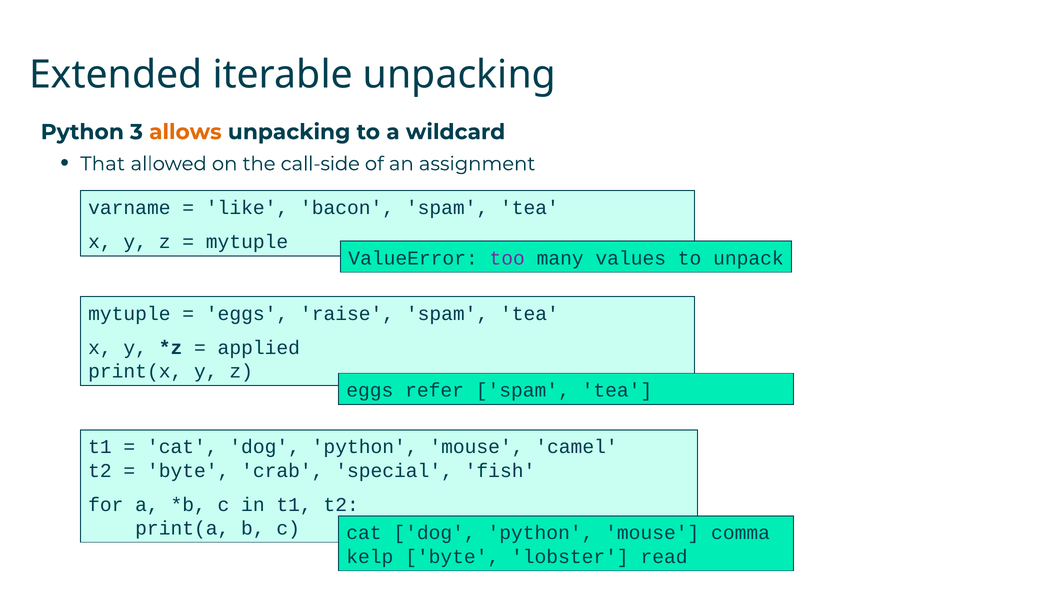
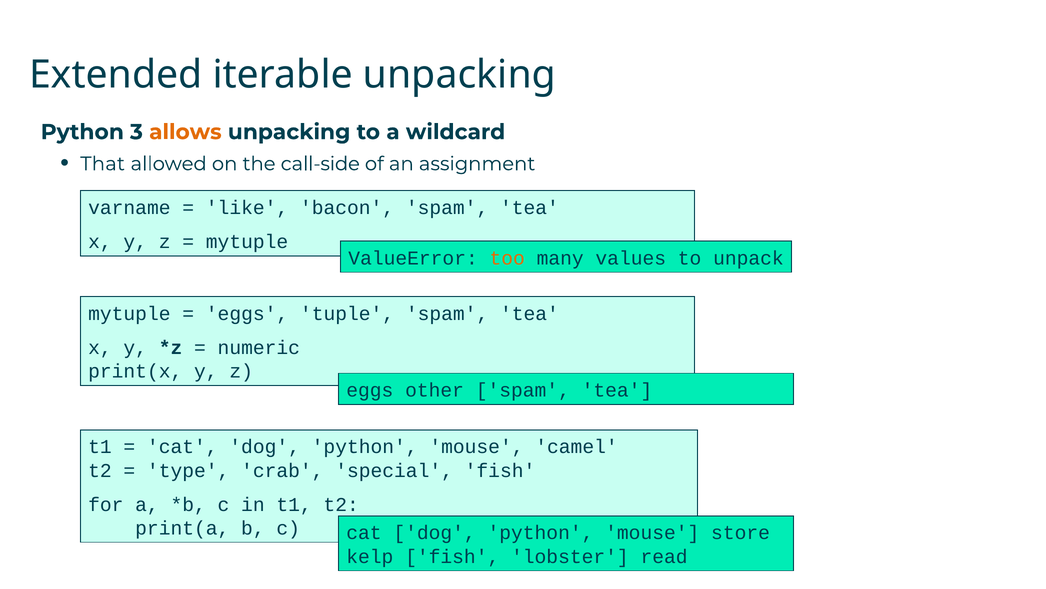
too colour: purple -> orange (507, 258)
raise: raise -> tuple (347, 313)
applied: applied -> numeric (259, 347)
refer: refer -> other (435, 390)
byte: byte -> type (188, 470)
comma: comma -> store (741, 532)
kelp byte: byte -> fish (452, 556)
